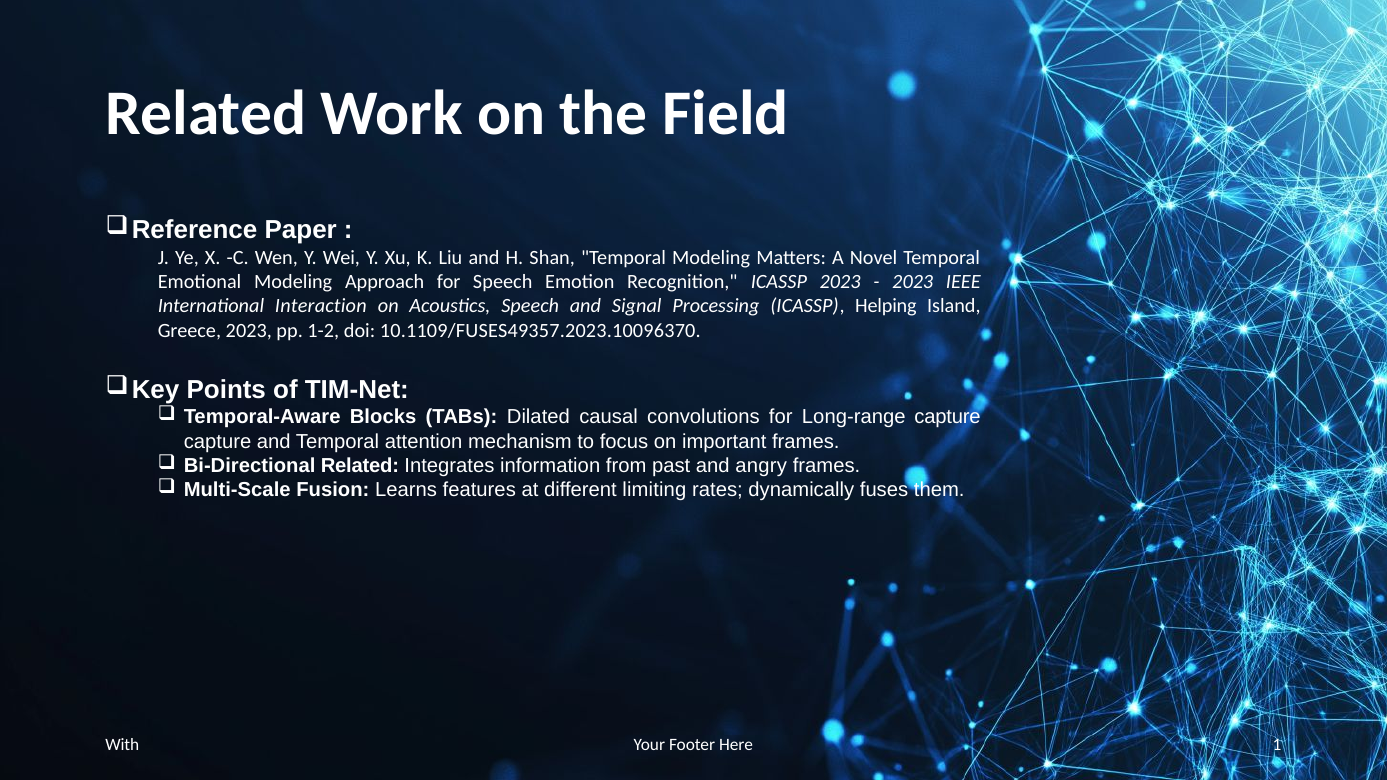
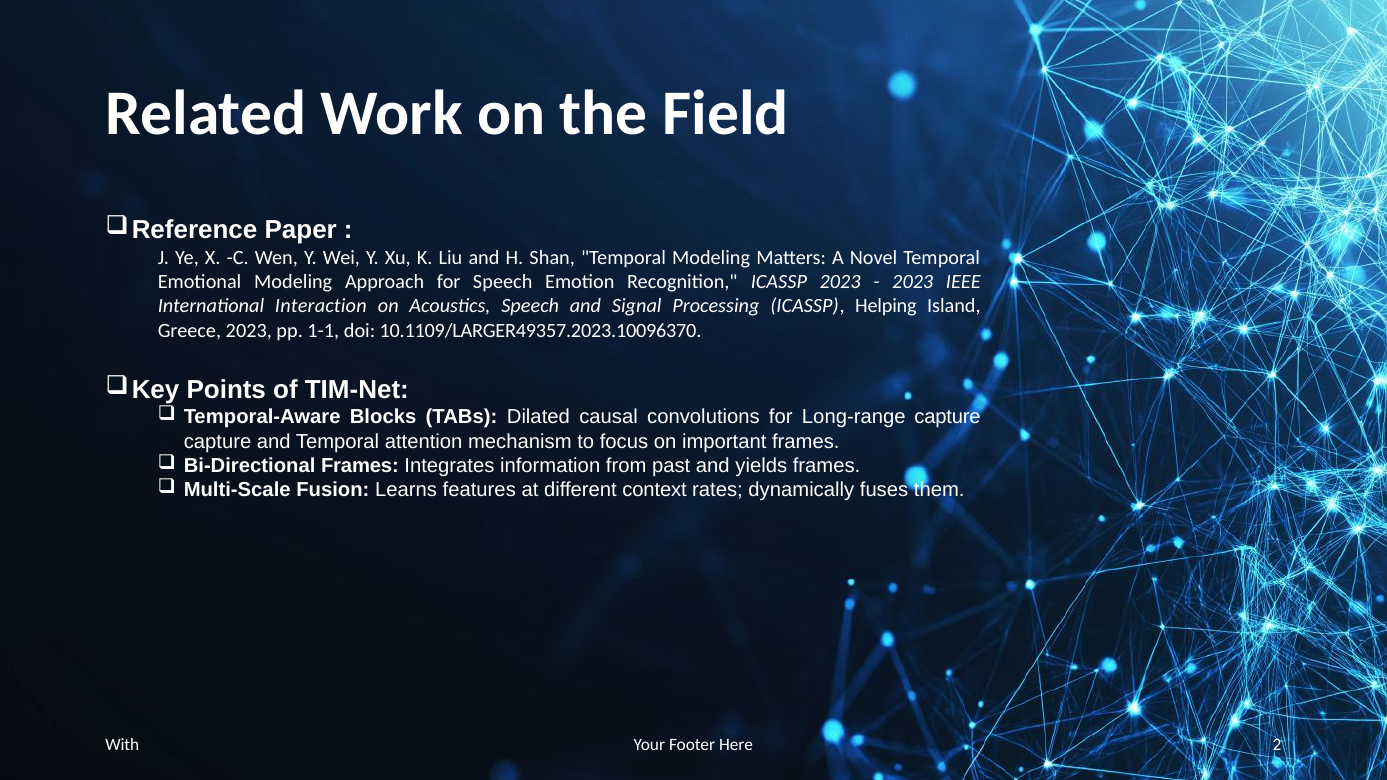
1-2: 1-2 -> 1-1 (323, 331)
10.1109/FUSES49357.2023.10096370: 10.1109/FUSES49357.2023.10096370 -> 10.1109/LARGER49357.2023.10096370 (541, 331)
Bi-Directional Related: Related -> Frames (360, 466)
angry: angry -> yields (761, 466)
limiting: limiting -> context (655, 490)
1: 1 -> 2 (1277, 745)
